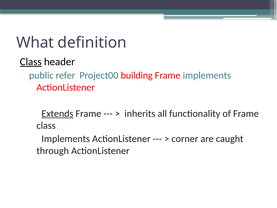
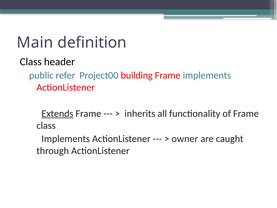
What: What -> Main (35, 43)
Class underline: present -> none (31, 62)
corner: corner -> owner (185, 139)
